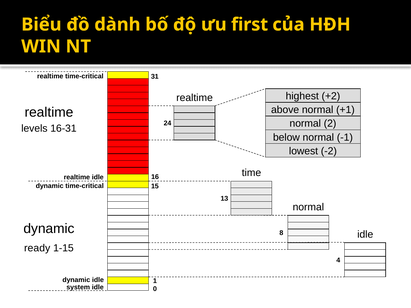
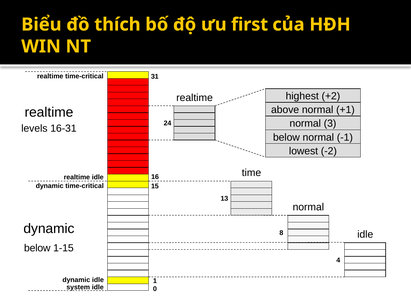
dành: dành -> thích (117, 25)
2: 2 -> 3 (330, 124)
ready: ready -> below (37, 248)
